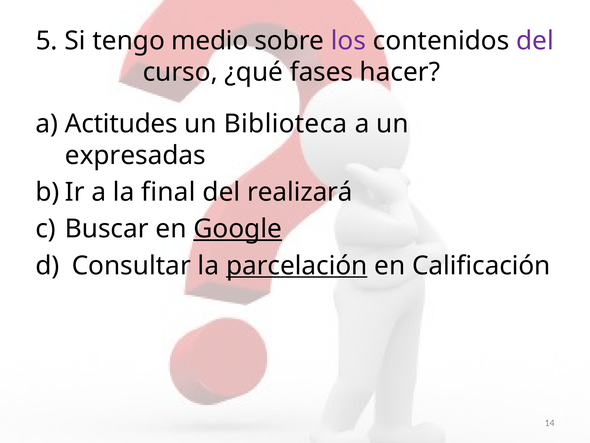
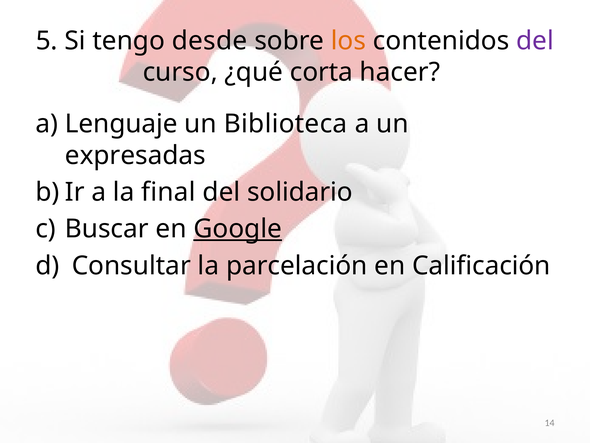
medio: medio -> desde (210, 41)
los colour: purple -> orange (348, 41)
fases: fases -> corta (321, 72)
Actitudes: Actitudes -> Lenguaje (121, 124)
realizará: realizará -> solidario (300, 192)
parcelación underline: present -> none (297, 265)
